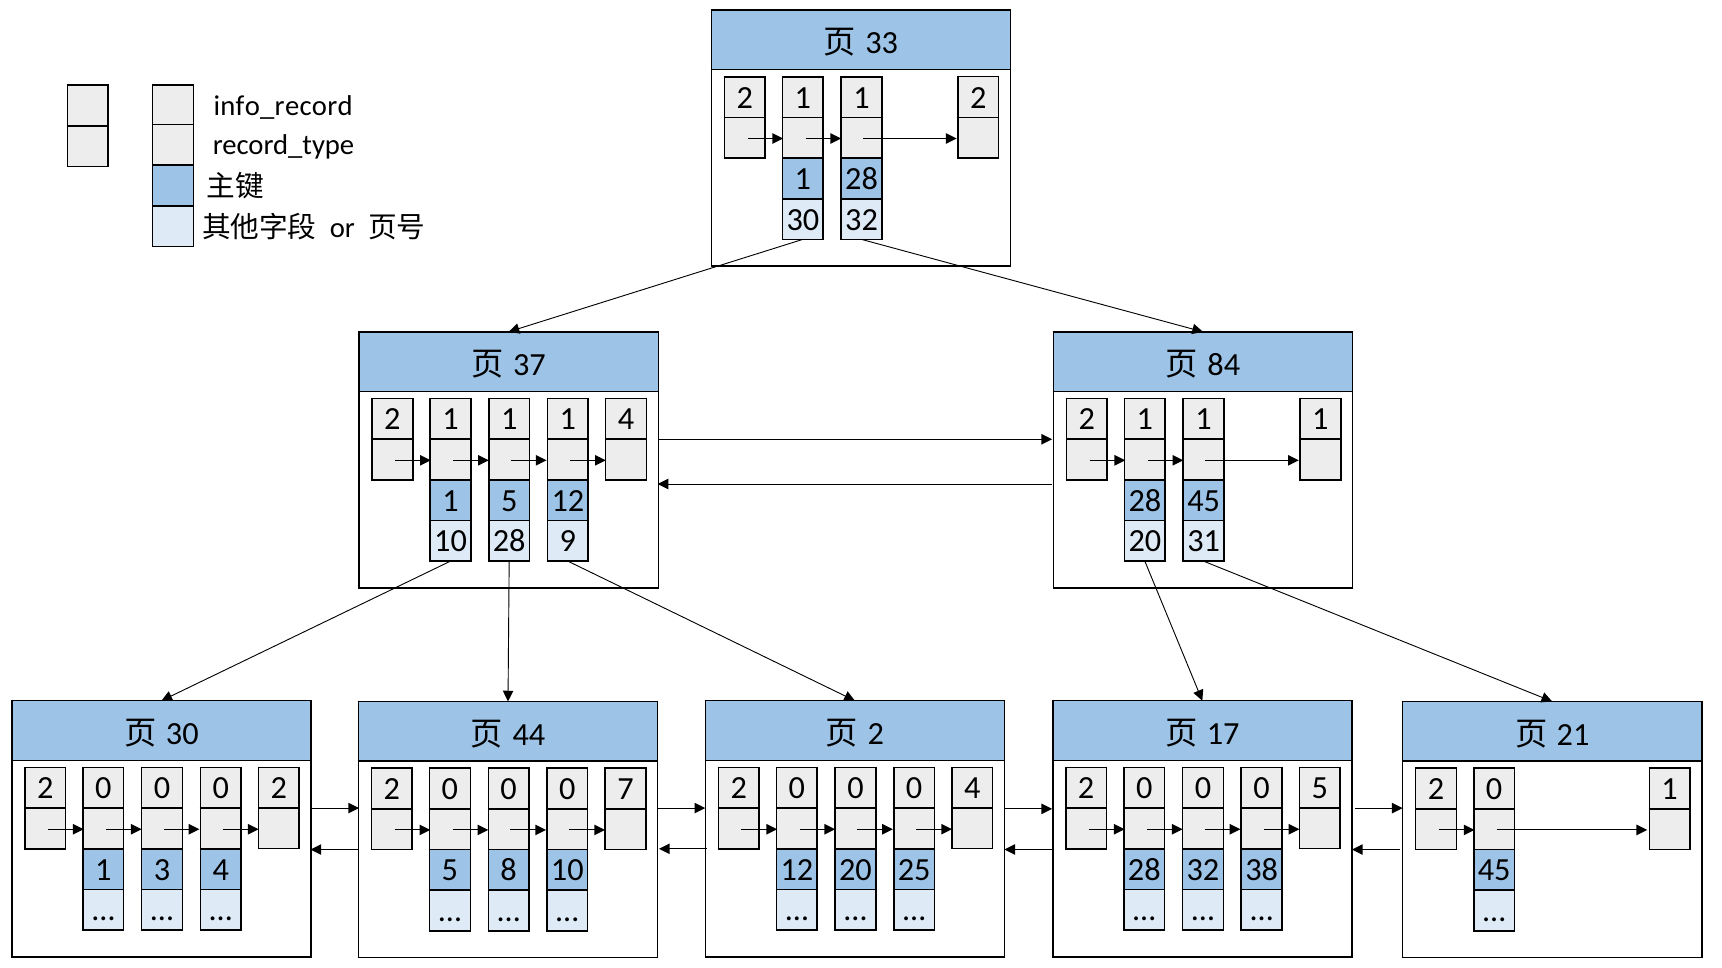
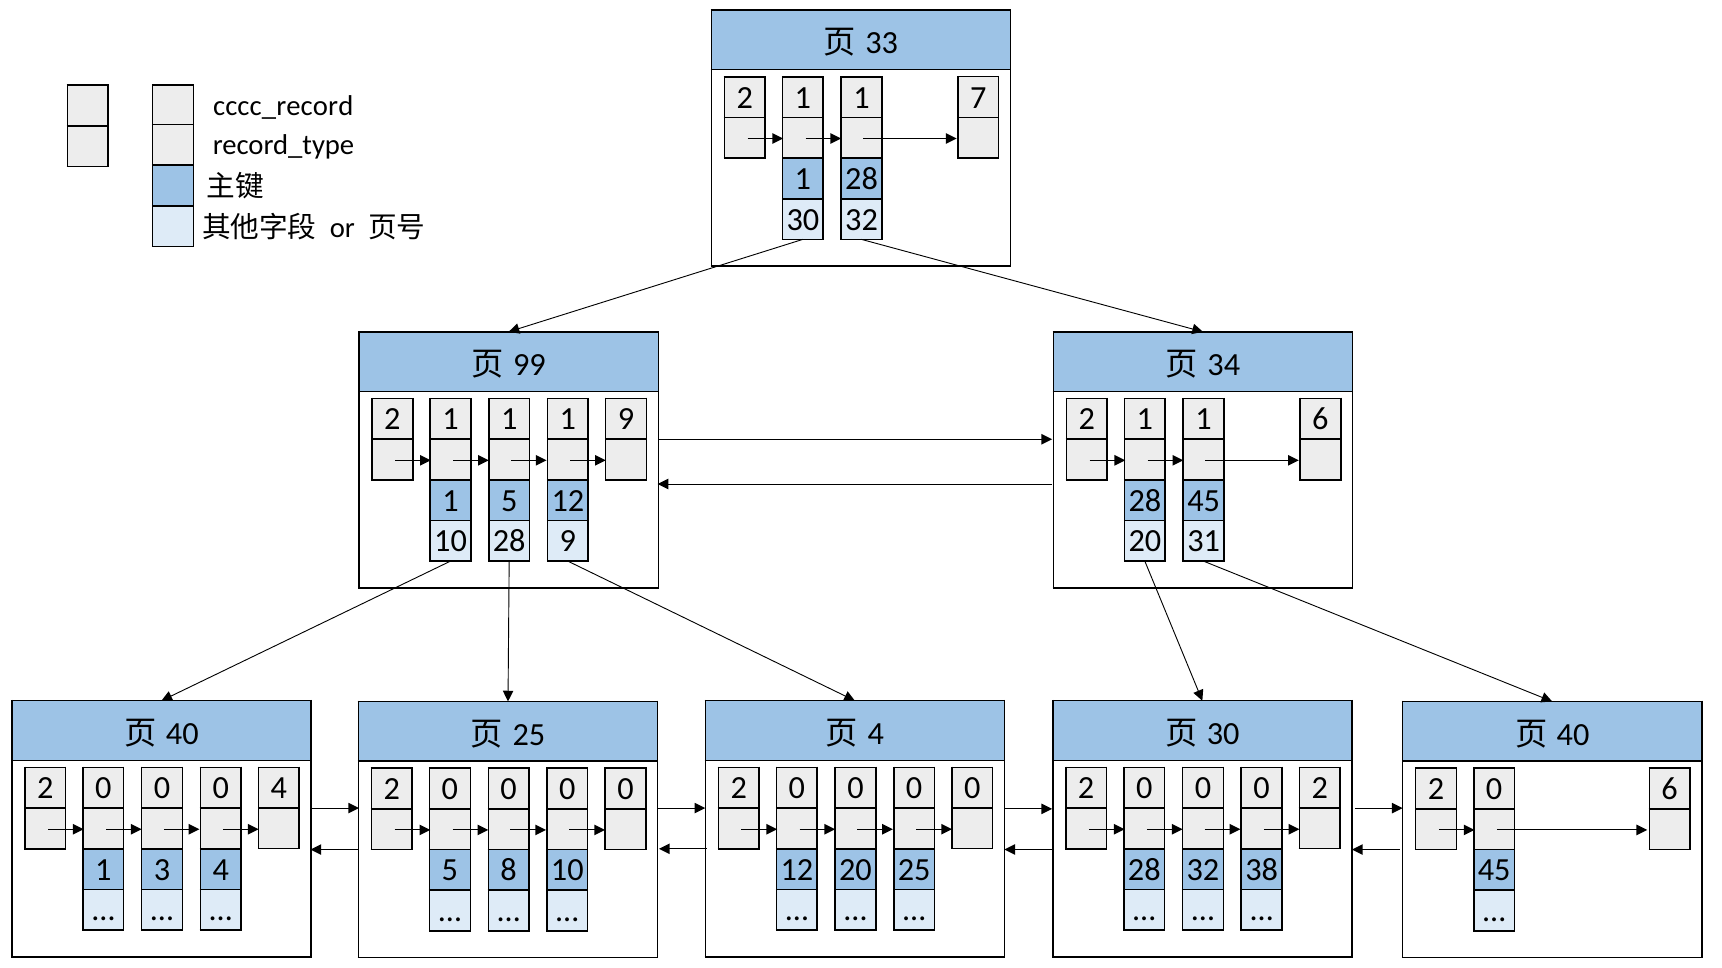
2: 2 -> 7 (978, 97)
info_record: info_record -> cccc_record (283, 106)
37: 37 -> 99 (529, 365)
84: 84 -> 34 (1224, 365)
4: 4 -> 9 (626, 419)
1: 1 -> 6 (1320, 419)
30: 30 -> 40 (182, 734)
2: 2 -> 4 (876, 734)
17: 17 -> 30 (1223, 734)
44: 44 -> 25 (529, 735)
21: 21 -> 40 (1573, 735)
2: 2 -> 4 (279, 789)
4: 4 -> 0 (972, 789)
2 5: 5 -> 2 (1320, 789)
7: 7 -> 0 (625, 789)
1: 1 -> 6 (1670, 789)
